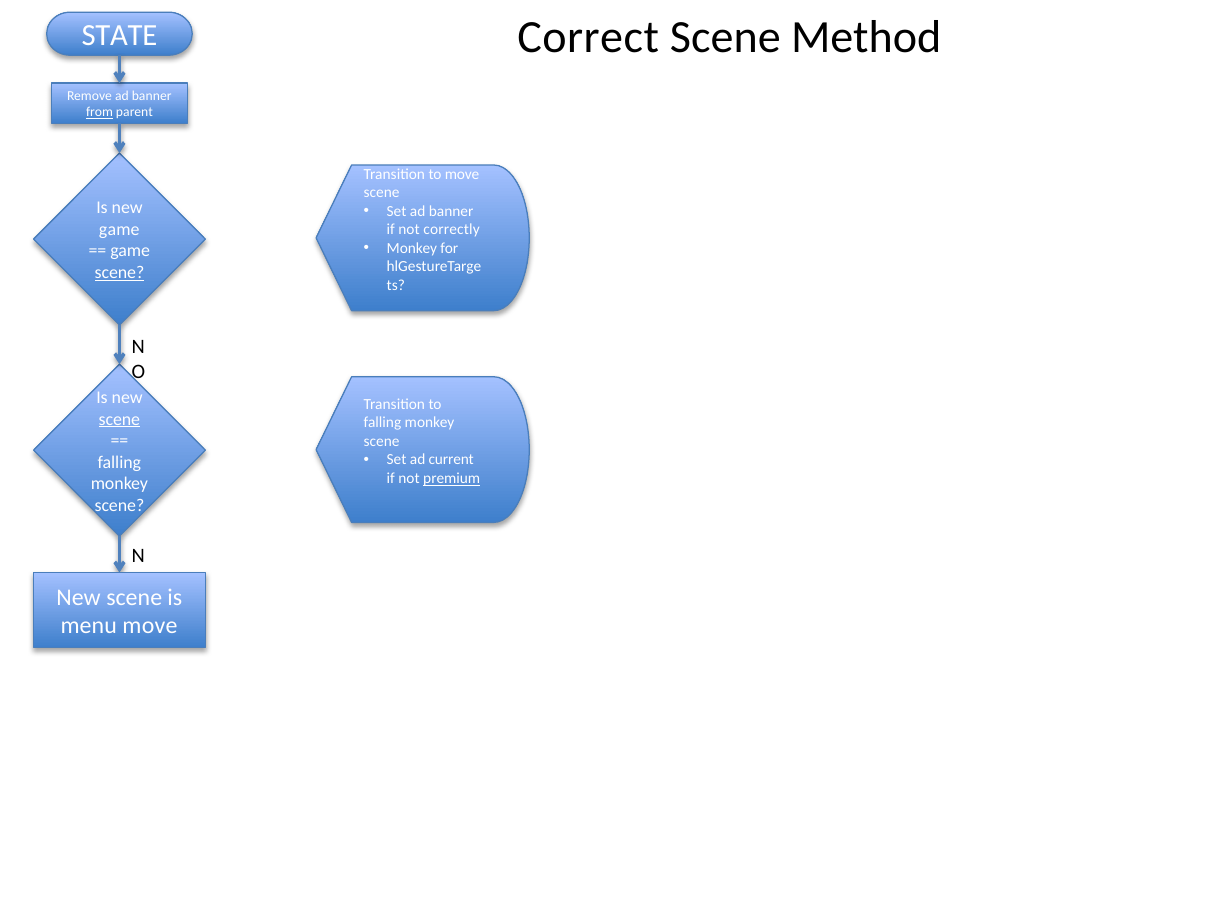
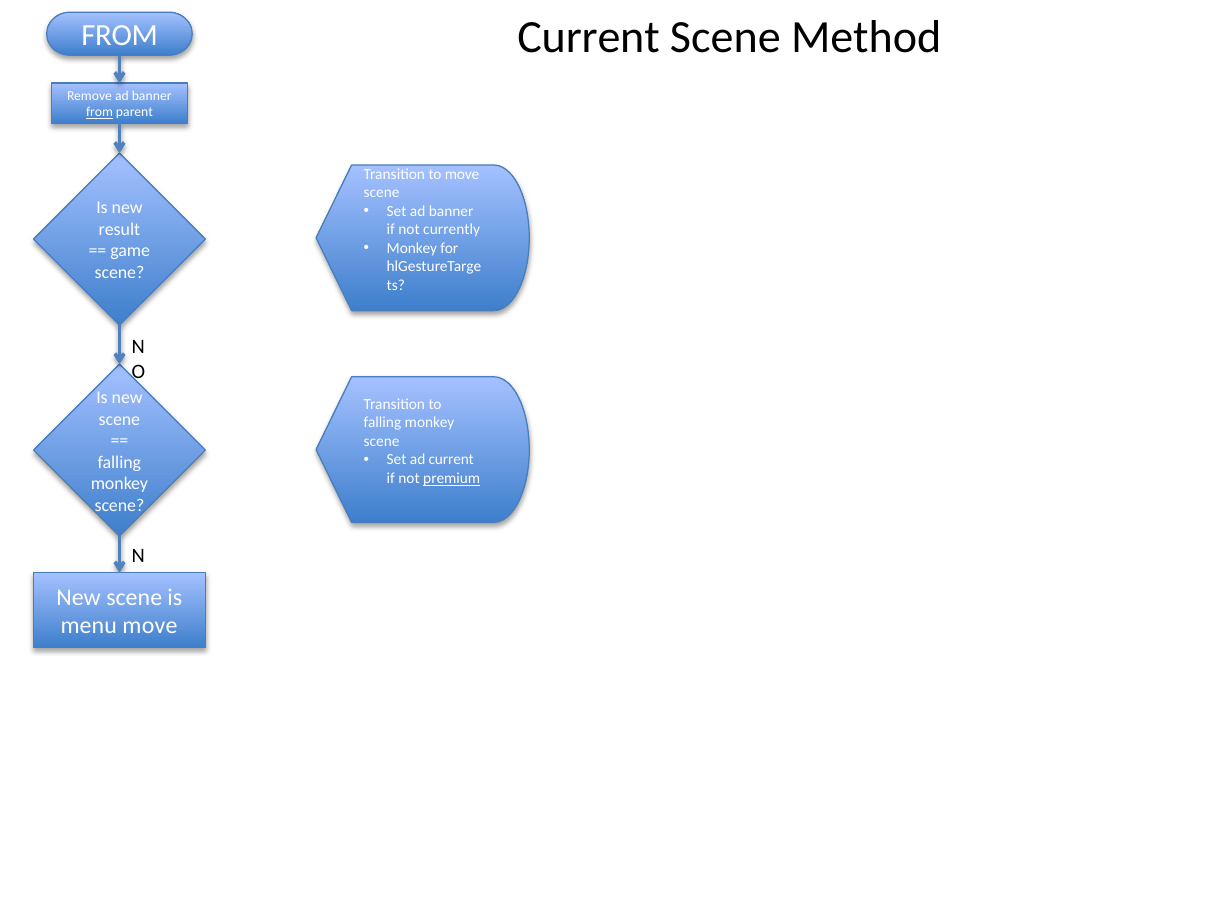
Correct: Correct -> Current (589, 37)
STATE: STATE -> FROM (120, 36)
game: game -> result (119, 229)
correctly: correctly -> currently (452, 230)
scene underline: present -> none (119, 272)
scene underline: present -> none (119, 419)
